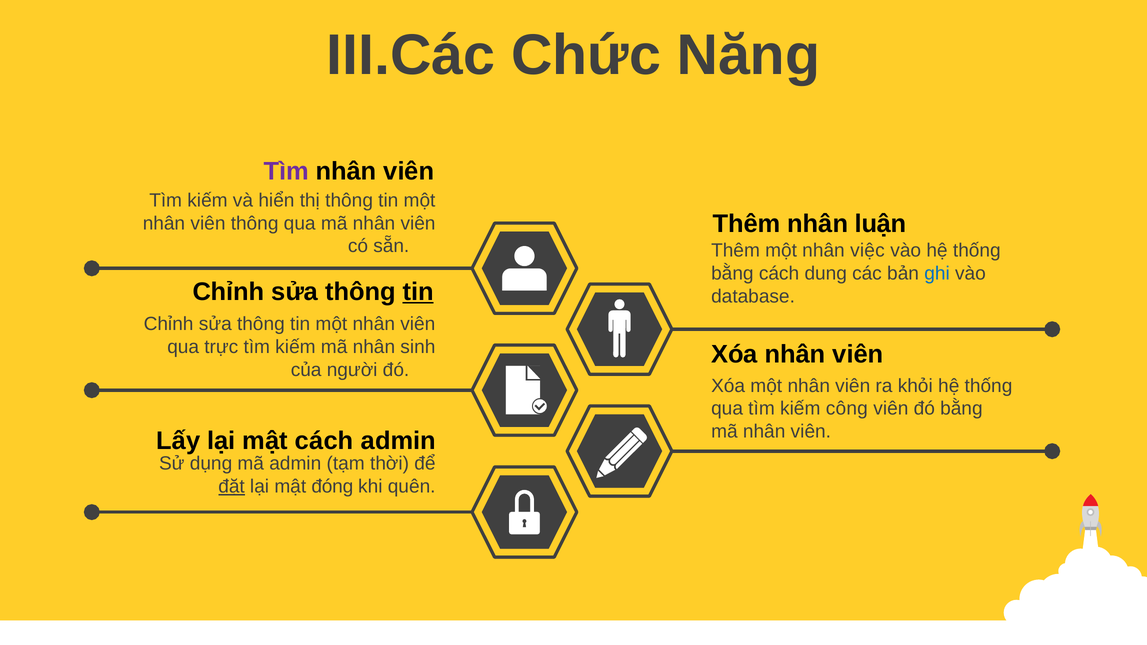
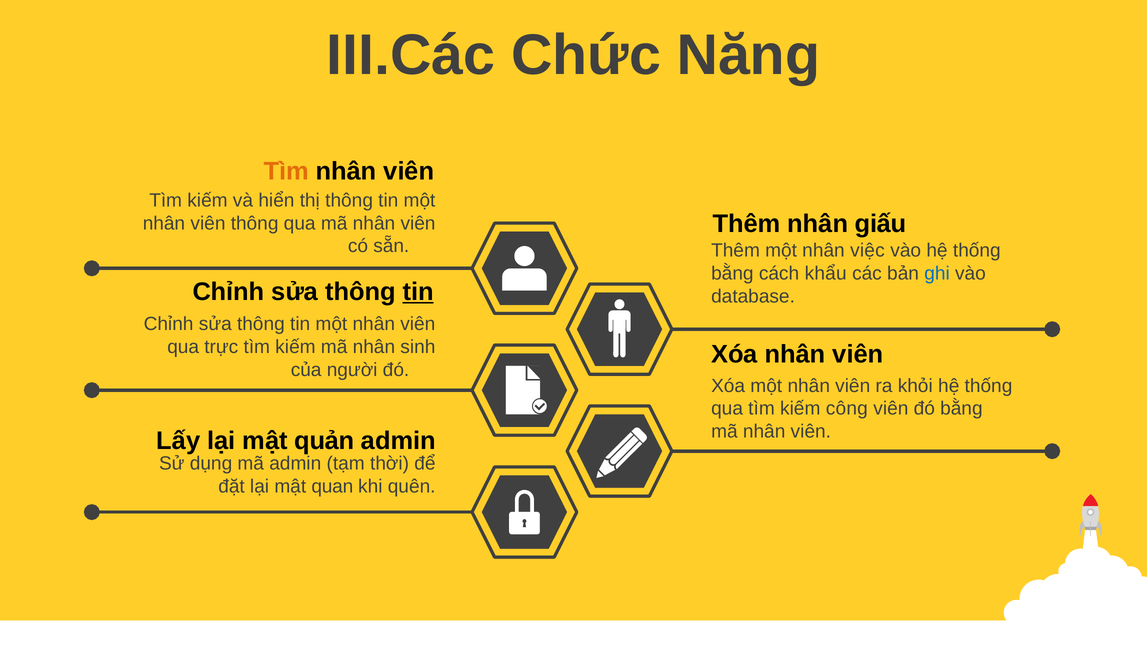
Tìm colour: purple -> orange (286, 172)
luận: luận -> giấu (881, 224)
dung: dung -> khẩu (826, 274)
mật cách: cách -> quản (324, 441)
đặt underline: present -> none (232, 487)
đóng: đóng -> quan (332, 487)
